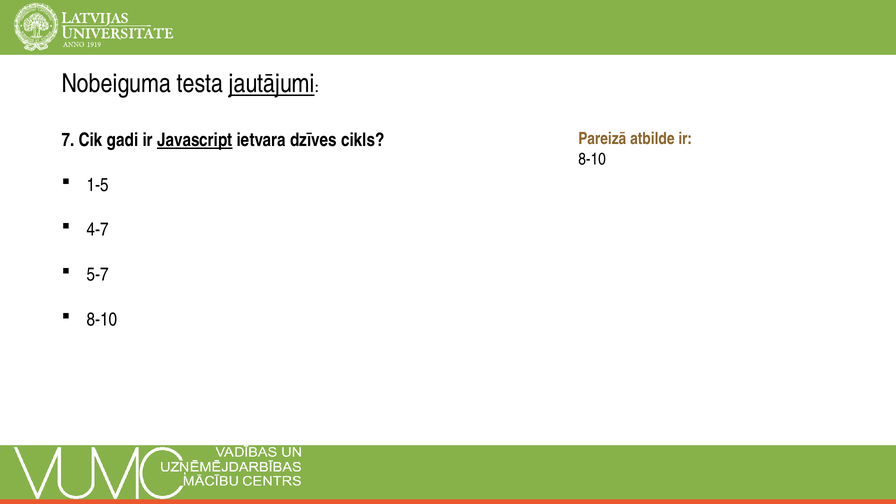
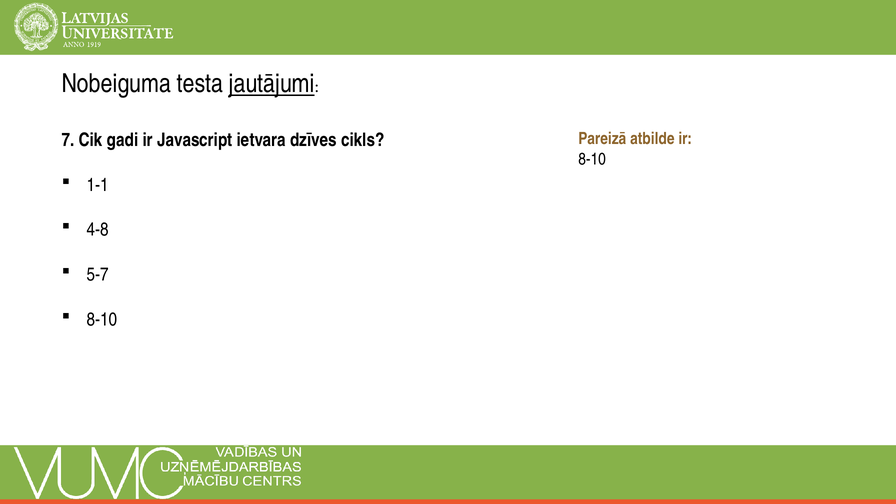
Javascript underline: present -> none (195, 140)
1-5: 1-5 -> 1-1 (98, 185)
4-7: 4-7 -> 4-8 (98, 230)
